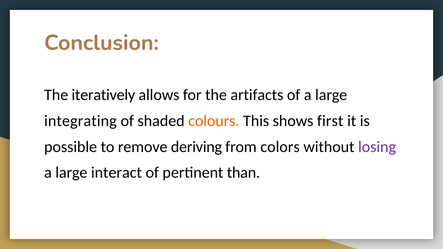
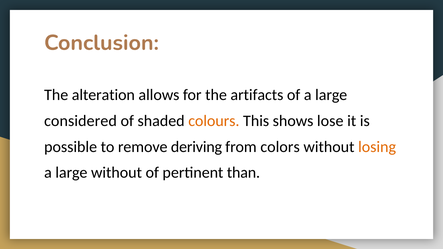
iteratively: iteratively -> alteration (103, 95)
integrating: integrating -> considered (80, 121)
first: first -> lose (330, 121)
losing colour: purple -> orange (377, 147)
large interact: interact -> without (116, 173)
